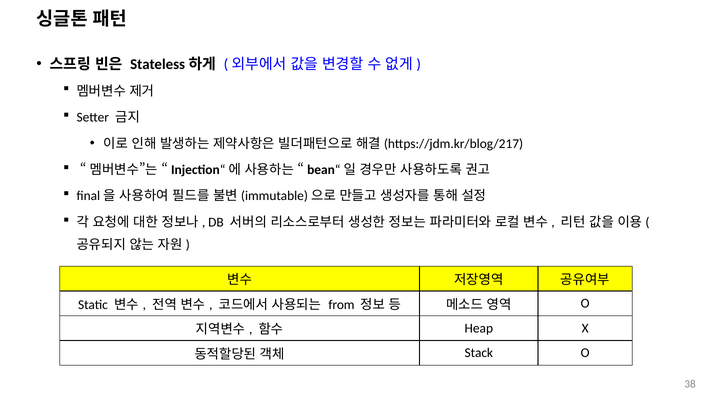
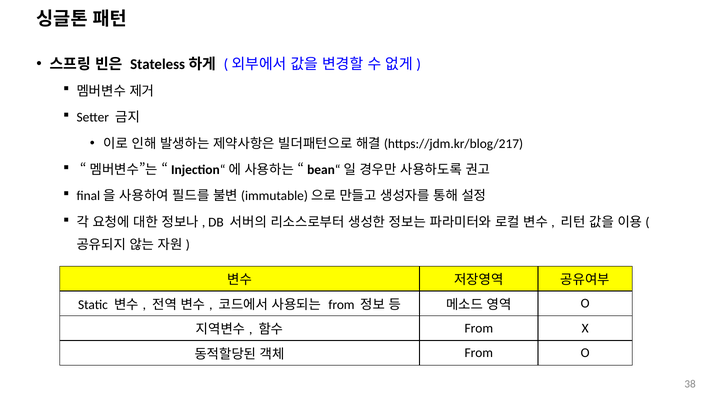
Heap: Heap -> From (479, 328)
Stack: Stack -> From (479, 353)
